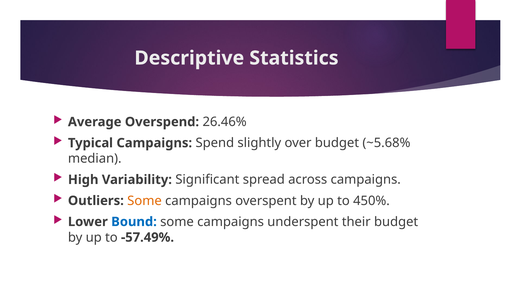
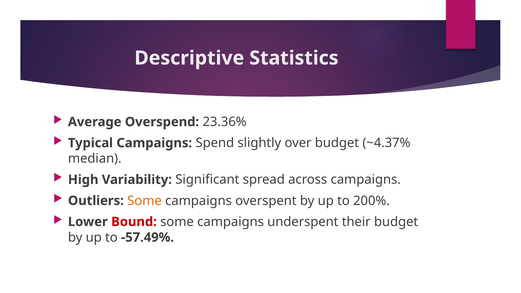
26.46%: 26.46% -> 23.36% (225, 122)
~5.68%: ~5.68% -> ~4.37% (386, 143)
450%: 450% -> 200% (371, 201)
Bound colour: blue -> red (134, 222)
